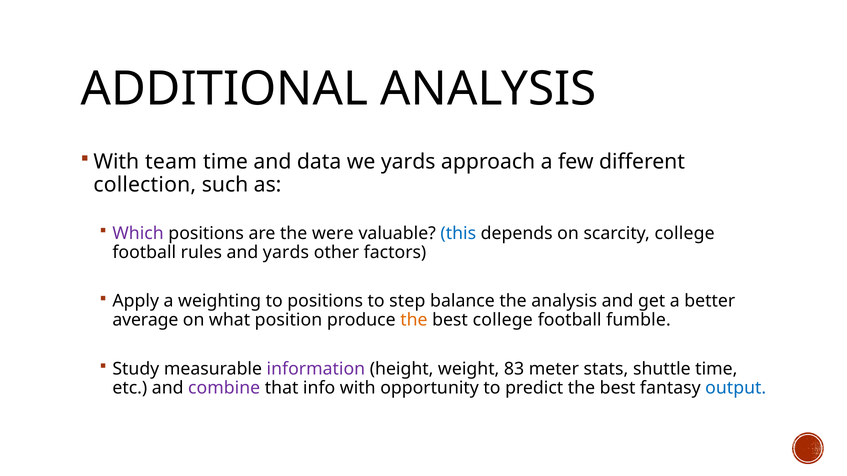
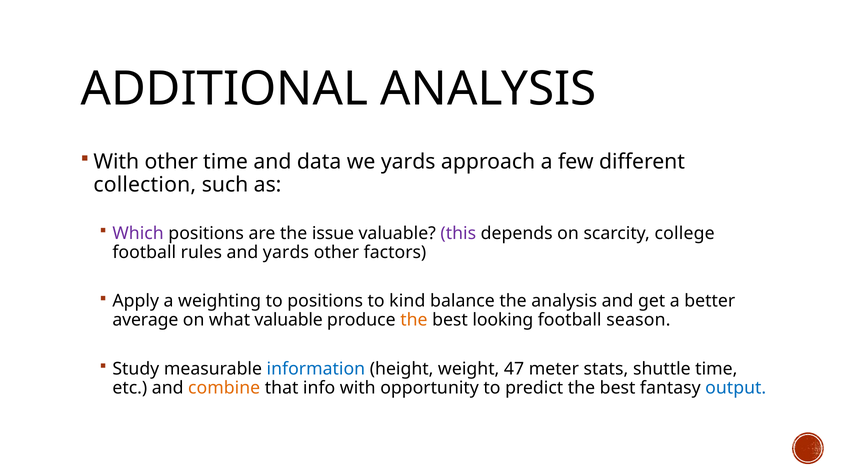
With team: team -> other (171, 162)
were: were -> issue (333, 234)
this colour: blue -> purple (458, 234)
step: step -> kind (407, 301)
what position: position -> valuable (289, 320)
best college: college -> looking (503, 320)
fumble: fumble -> season (638, 320)
information colour: purple -> blue (316, 369)
83: 83 -> 47 (514, 369)
combine colour: purple -> orange (224, 388)
